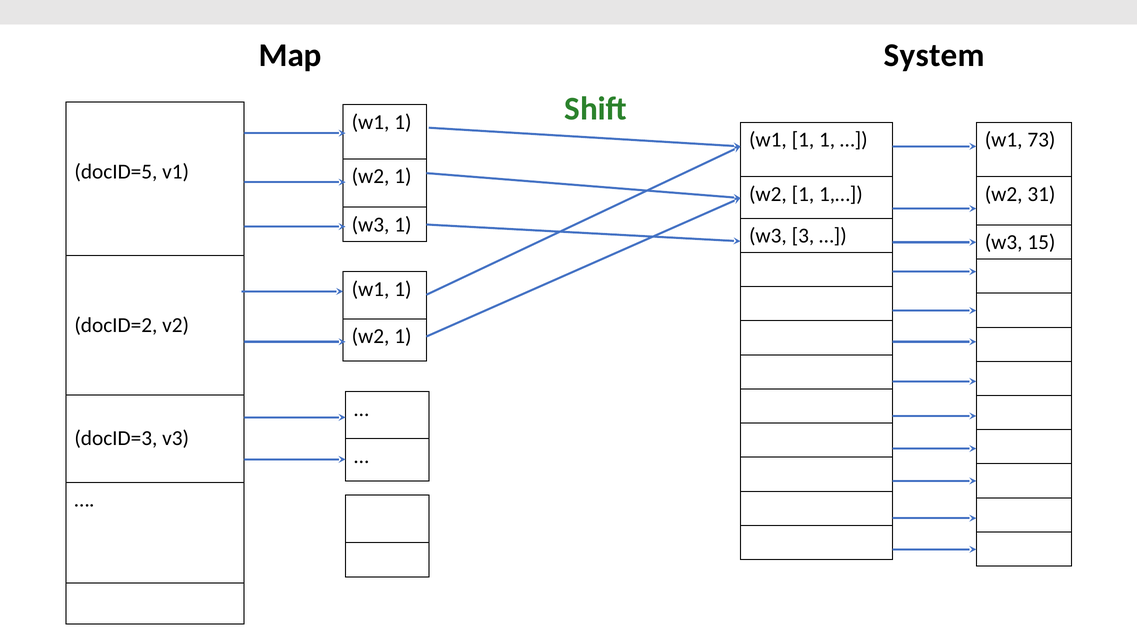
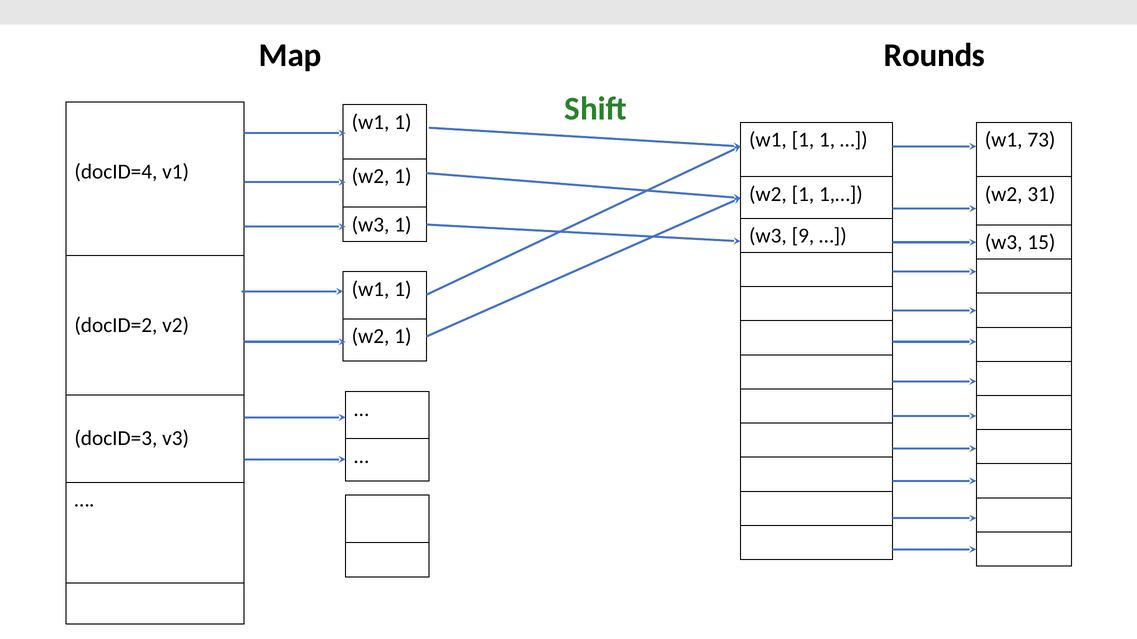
System: System -> Rounds (934, 55)
docID=5: docID=5 -> docID=4 (116, 172)
3: 3 -> 9 (803, 236)
